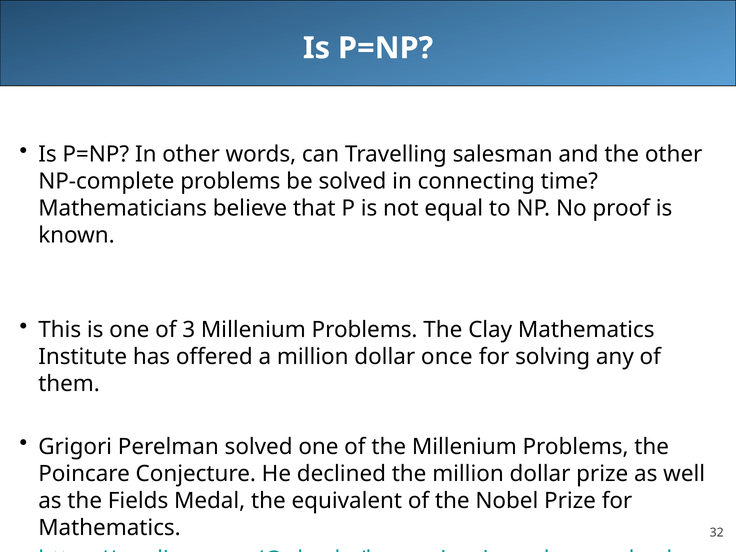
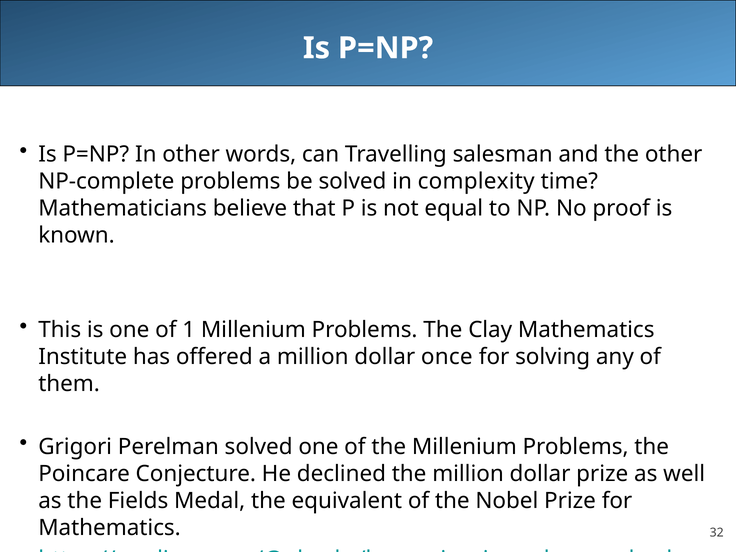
connecting: connecting -> complexity (476, 181)
3: 3 -> 1 (189, 330)
